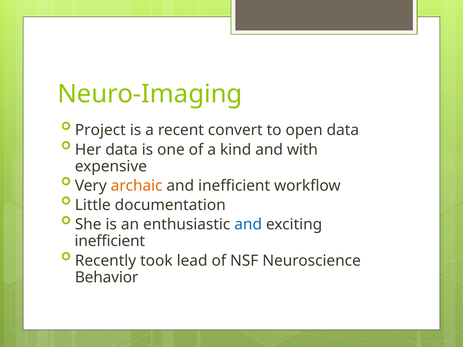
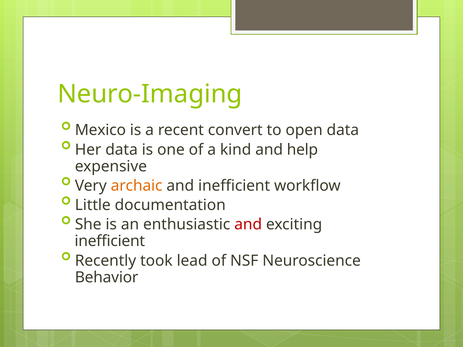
Project: Project -> Mexico (100, 130)
with: with -> help (302, 150)
and colour: blue -> red (248, 225)
